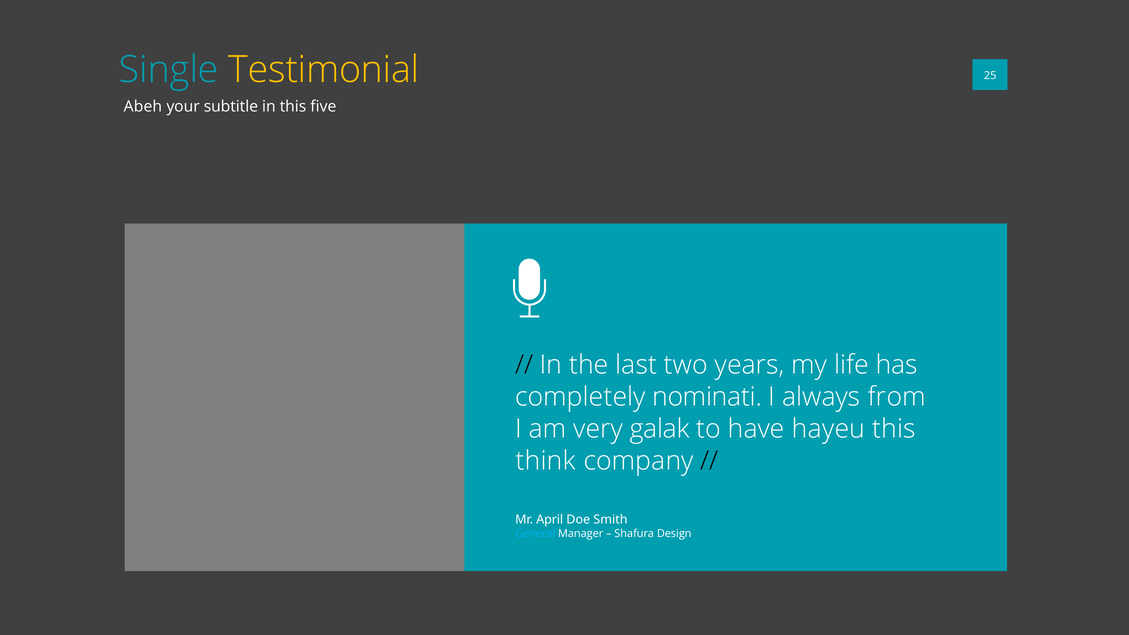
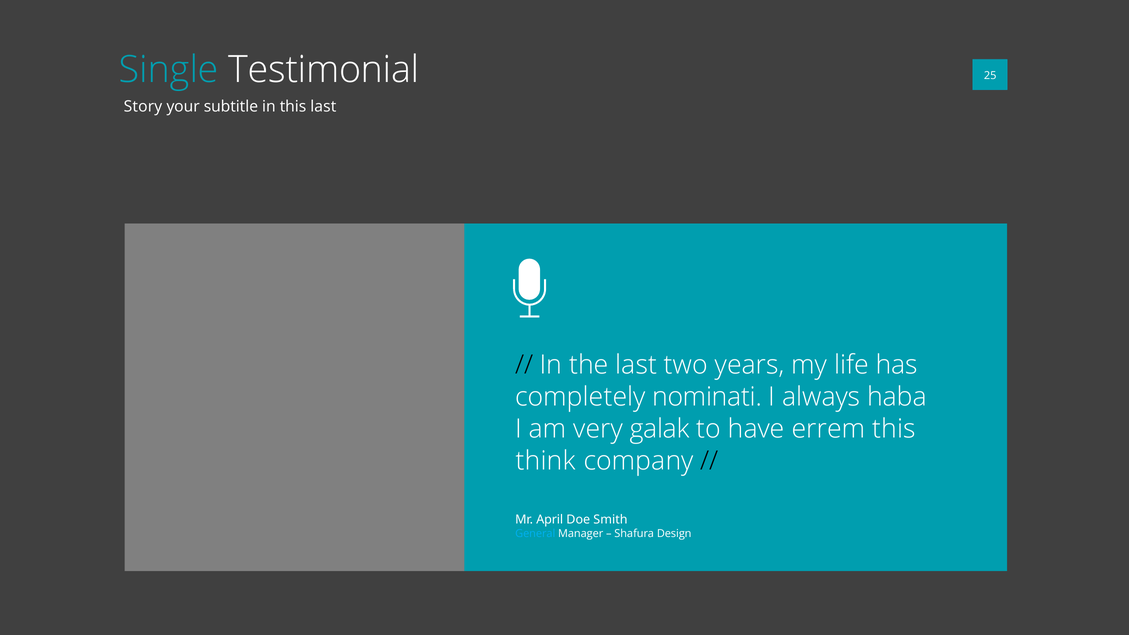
Testimonial colour: yellow -> white (324, 70)
Abeh: Abeh -> Story (143, 107)
this five: five -> last (323, 107)
from: from -> haba (897, 397)
hayeu: hayeu -> errem (828, 429)
